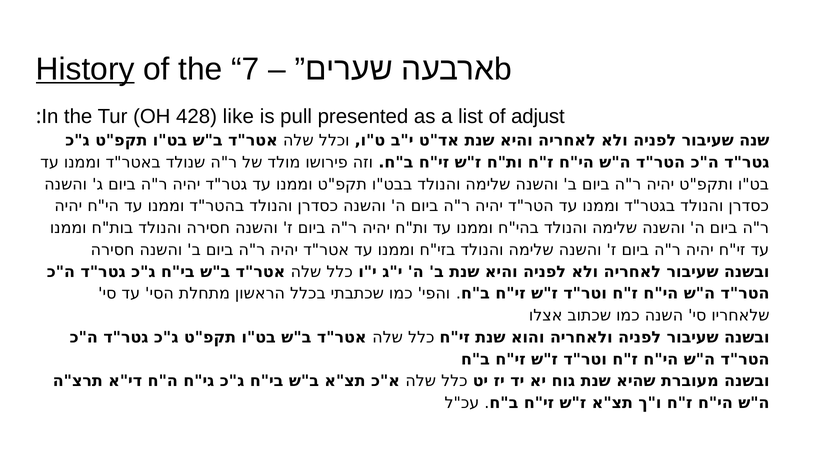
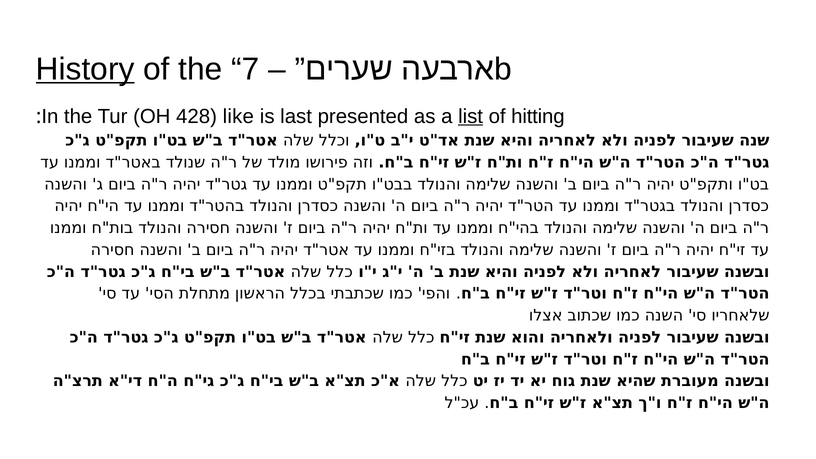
pull: pull -> last (296, 116)
list underline: none -> present (471, 116)
adjust: adjust -> hitting (538, 116)
